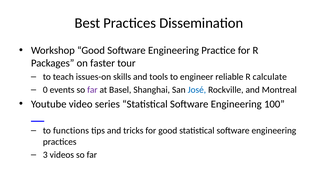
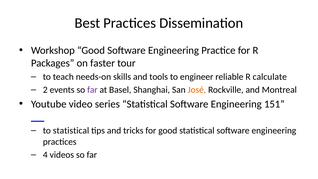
issues-on: issues-on -> needs-on (93, 77)
0: 0 -> 2 (45, 90)
José colour: blue -> orange (197, 90)
100: 100 -> 151 (274, 104)
to functions: functions -> statistical (71, 131)
3: 3 -> 4 (45, 155)
